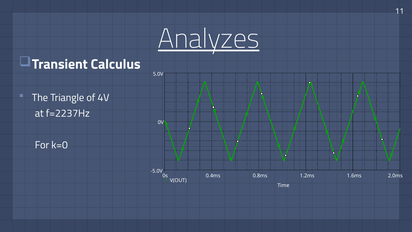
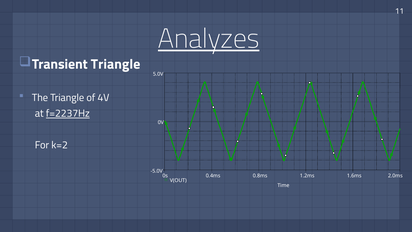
Transient Calculus: Calculus -> Triangle (116, 64)
f=2237Hz underline: none -> present (68, 113)
k=0: k=0 -> k=2 (60, 145)
